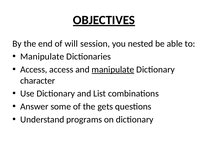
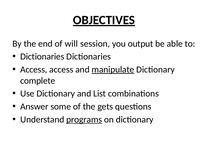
nested: nested -> output (141, 44)
Manipulate: Manipulate -> Dictionaries (42, 57)
character: character -> complete (38, 81)
programs underline: none -> present (84, 119)
